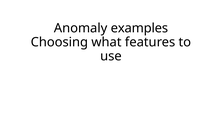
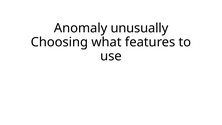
examples: examples -> unusually (139, 28)
